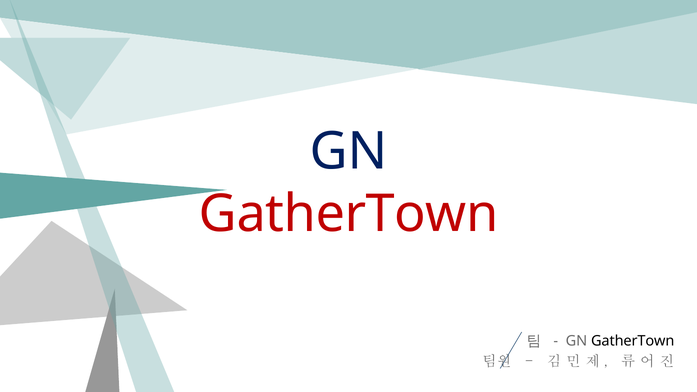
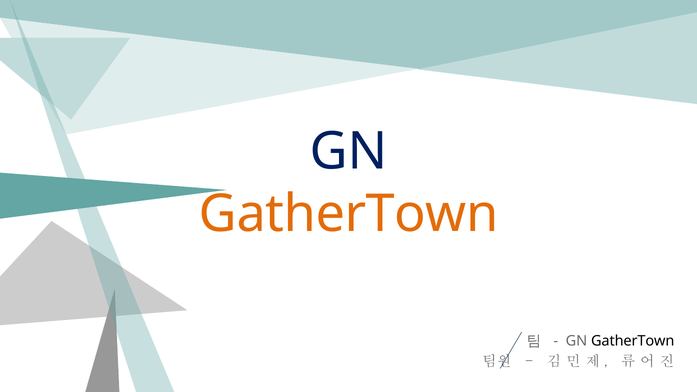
GatherTown colour: red -> orange (349, 214)
